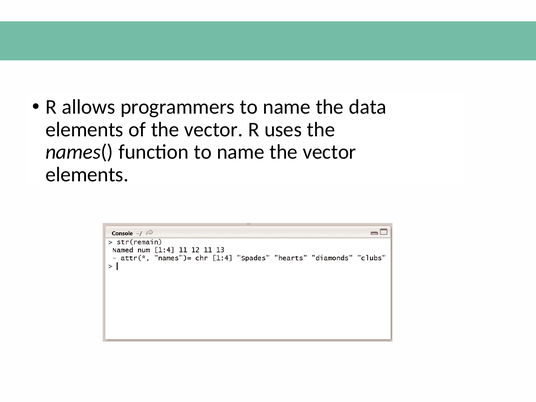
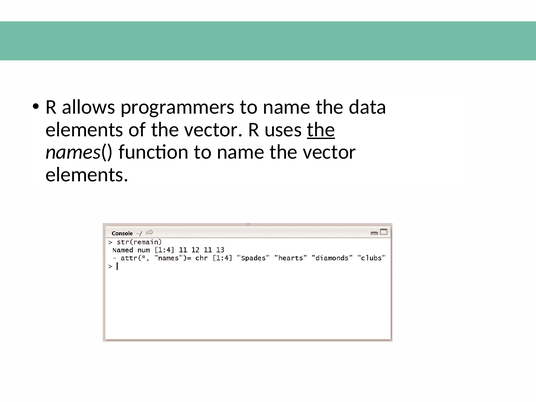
the underline: none -> present (321, 129)
